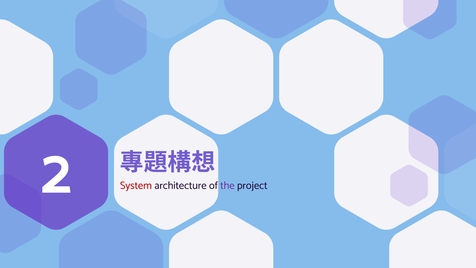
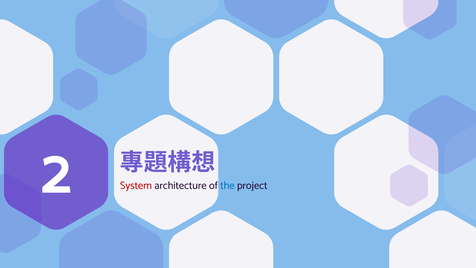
the colour: purple -> blue (227, 185)
